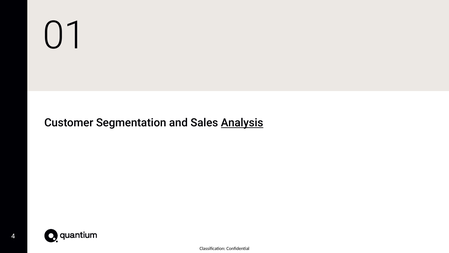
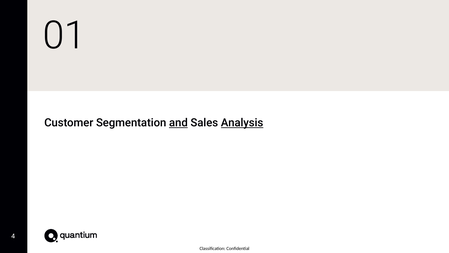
and underline: none -> present (178, 123)
